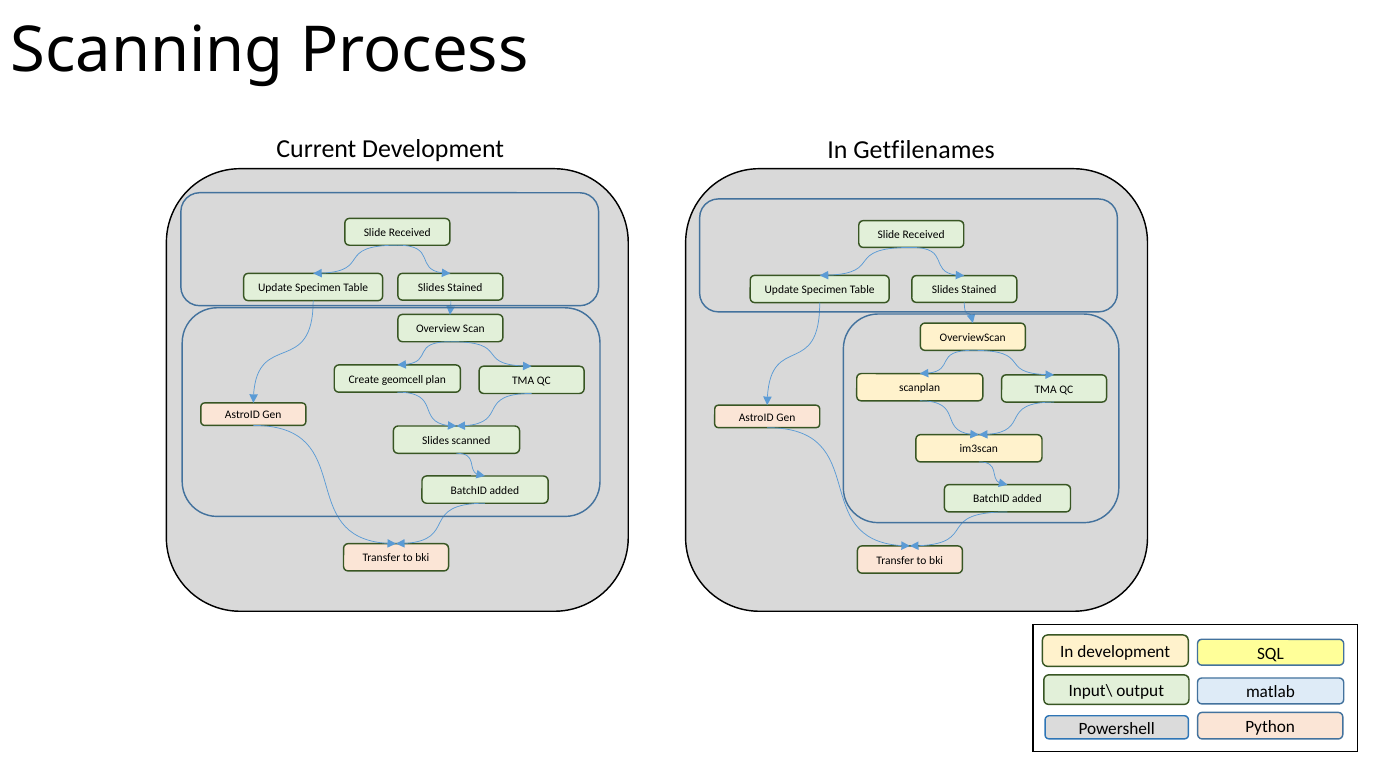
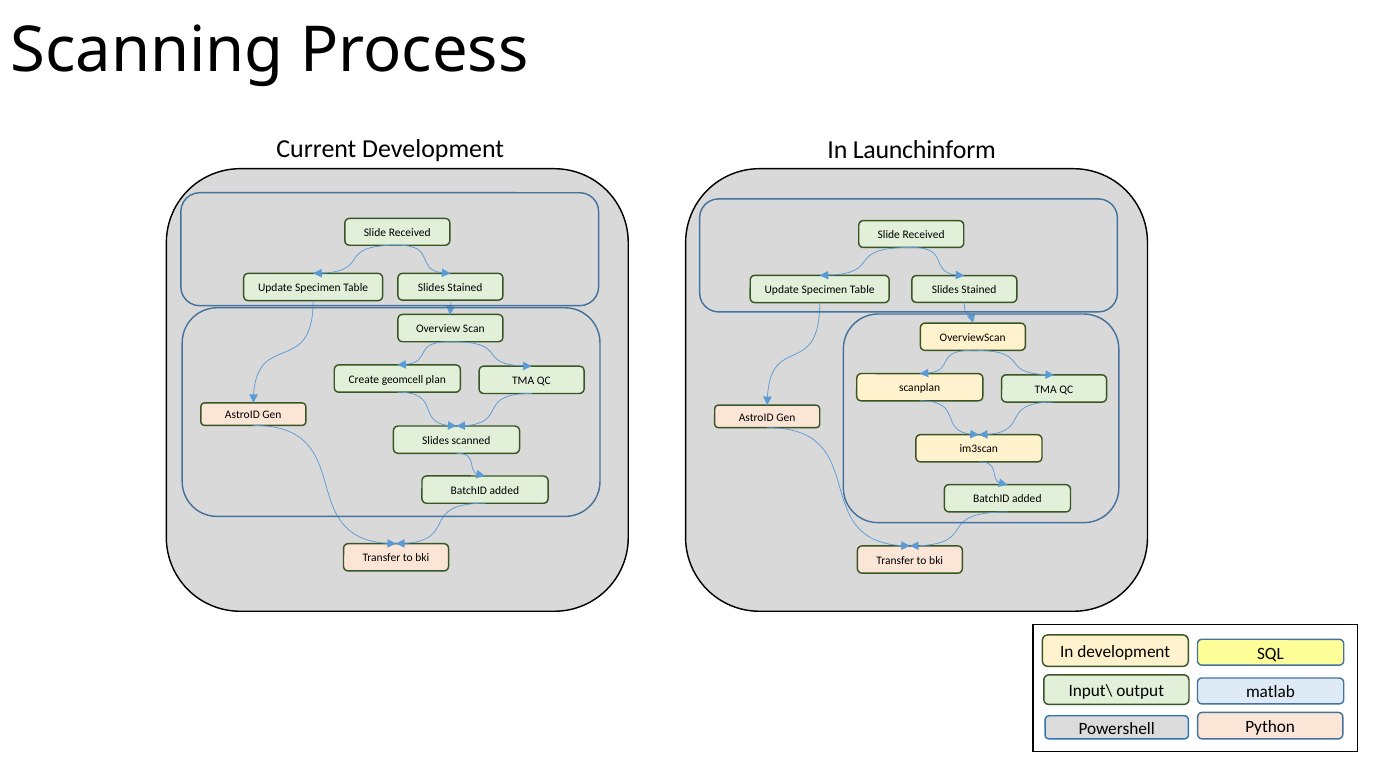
Getfilenames: Getfilenames -> Launchinform (924, 150)
